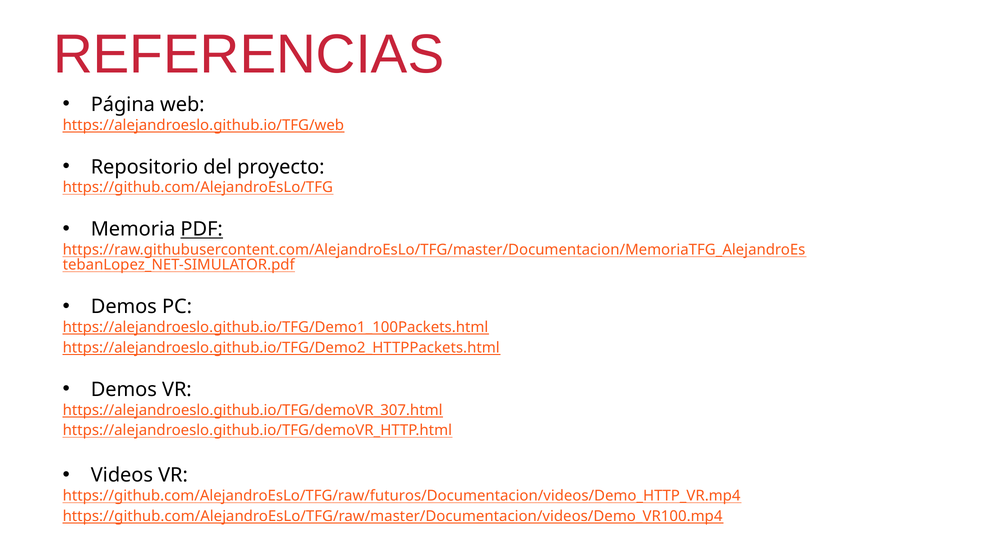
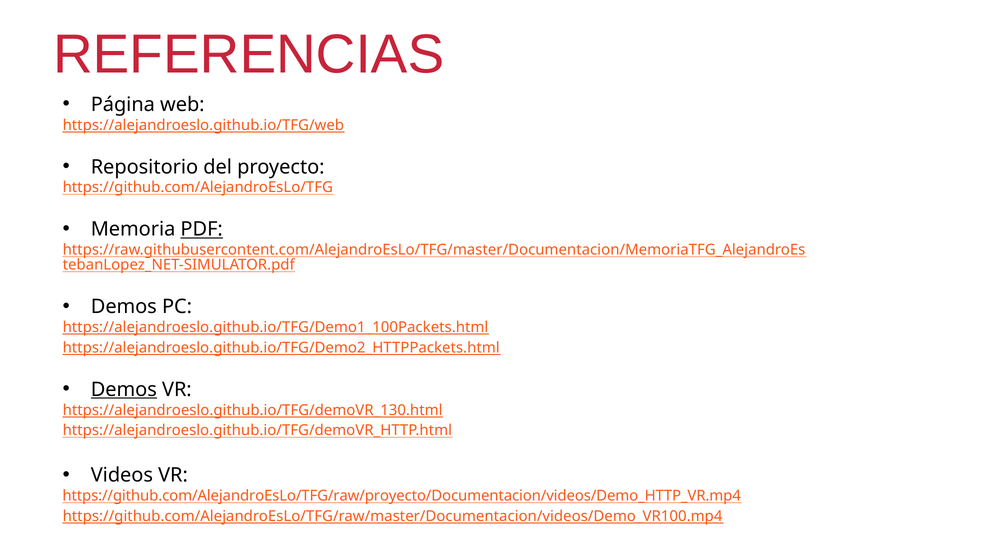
Demos underline: none -> present (124, 390)
https://alejandroeslo.github.io/TFG/demoVR_307.html: https://alejandroeslo.github.io/TFG/demoVR_307.html -> https://alejandroeslo.github.io/TFG/demoVR_130.html (253, 411)
https://github.com/AlejandroEsLo/TFG/raw/futuros/Documentacion/videos/Demo_HTTP_VR.mp4: https://github.com/AlejandroEsLo/TFG/raw/futuros/Documentacion/videos/Demo_HTTP_VR.mp4 -> https://github.com/AlejandroEsLo/TFG/raw/proyecto/Documentacion/videos/Demo_HTTP_VR.mp4 (402, 496)
